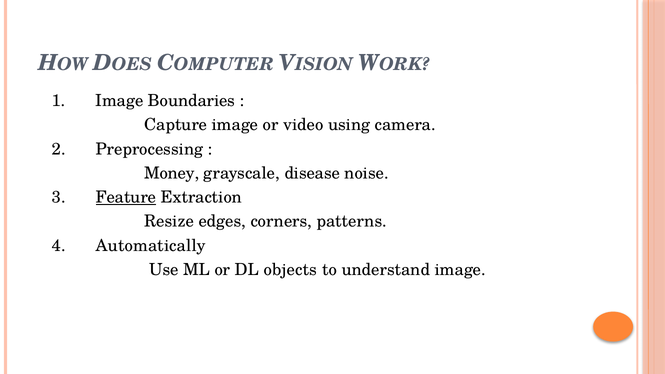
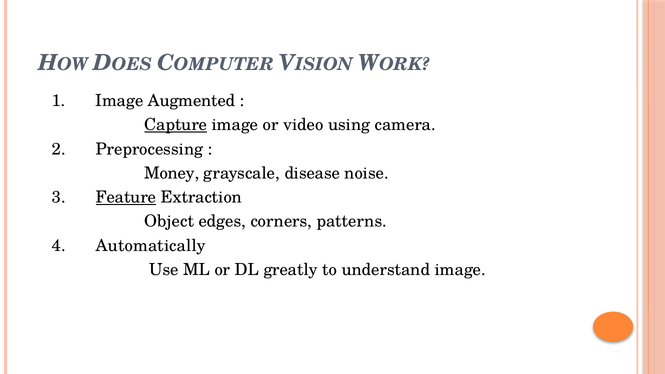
Boundaries: Boundaries -> Augmented (192, 101)
Capture underline: none -> present (176, 125)
Resize: Resize -> Object (169, 221)
objects: objects -> greatly (291, 270)
